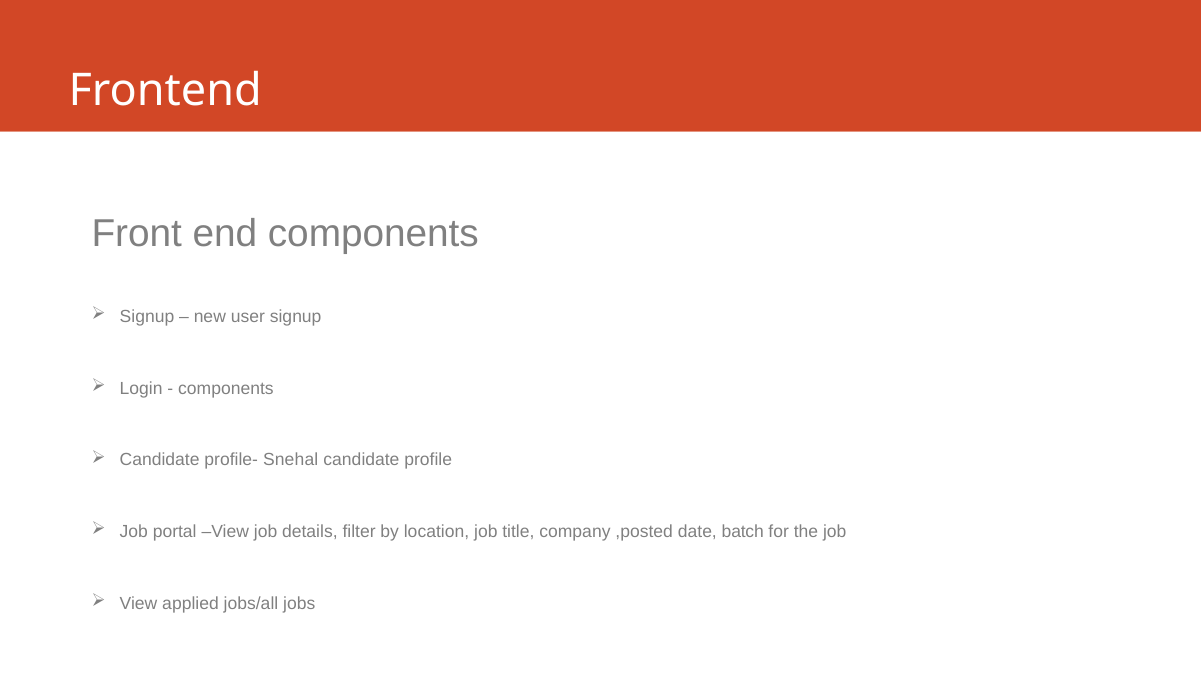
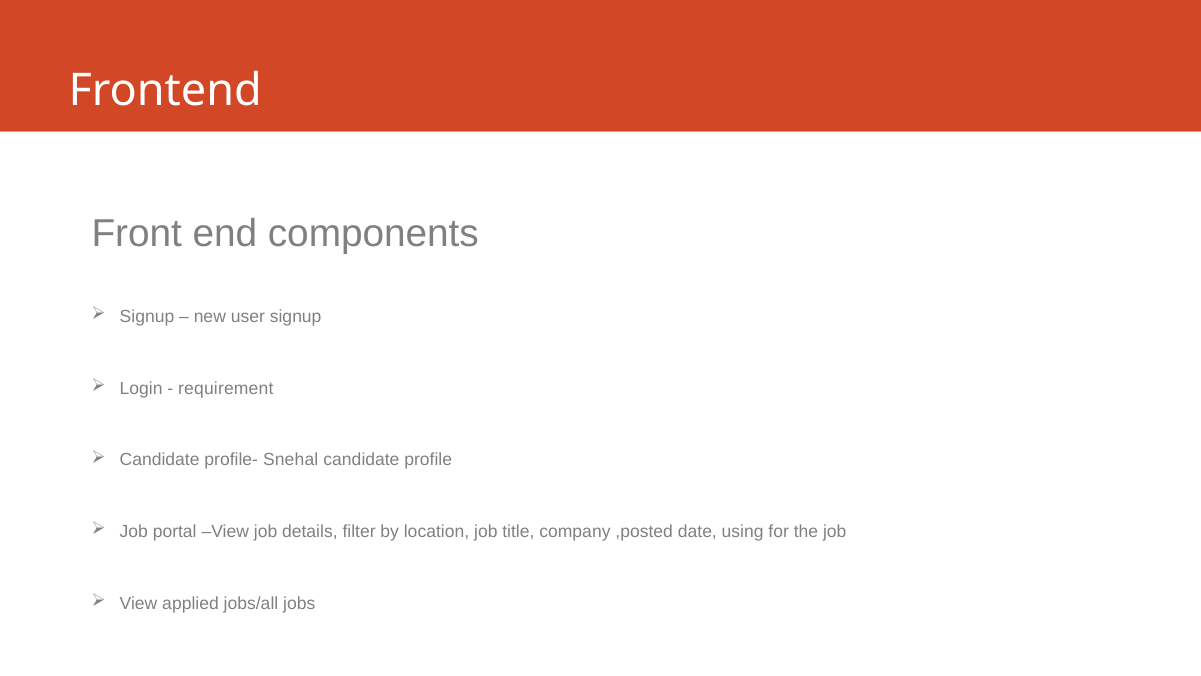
components: components -> requirement (226, 388)
batch: batch -> using (743, 532)
